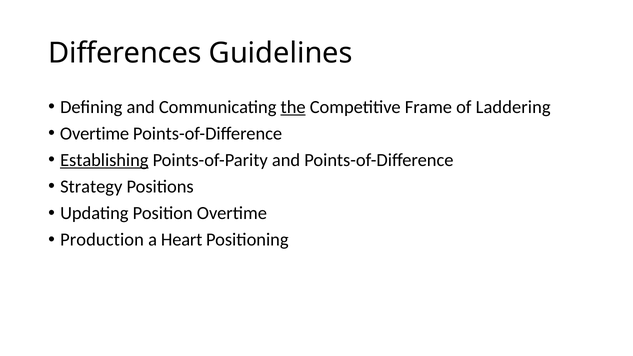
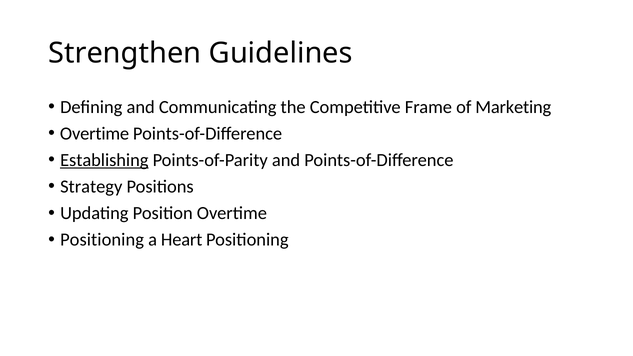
Differences: Differences -> Strengthen (125, 53)
the underline: present -> none (293, 107)
Laddering: Laddering -> Marketing (513, 107)
Production: Production -> Positioning (102, 240)
